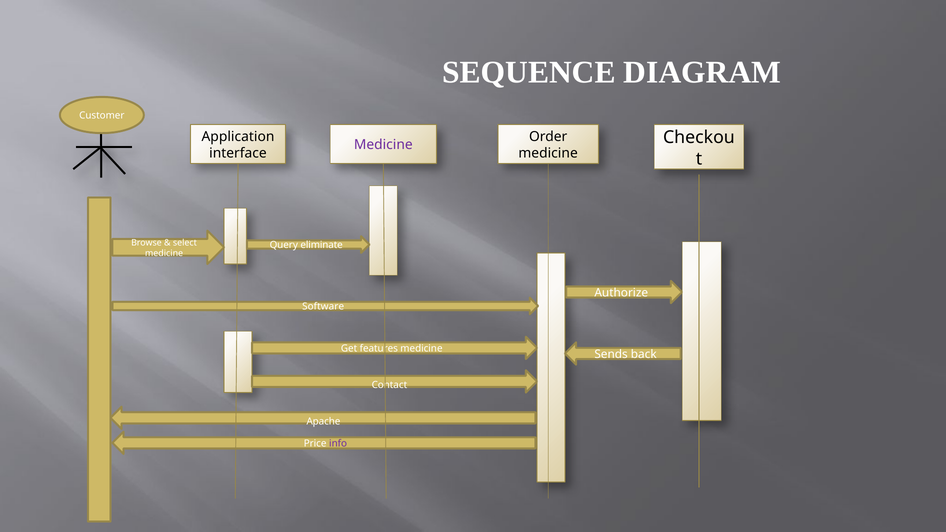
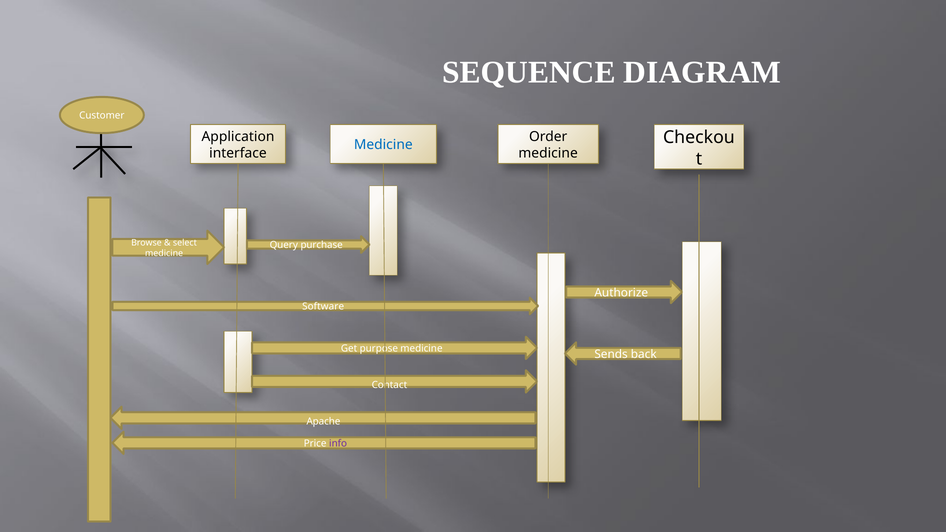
Medicine colour: purple -> blue (383, 145)
eliminate: eliminate -> purchase (322, 245)
features: features -> purpose (379, 349)
